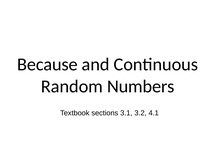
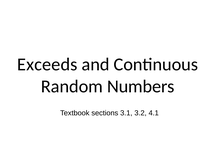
Because: Because -> Exceeds (47, 65)
